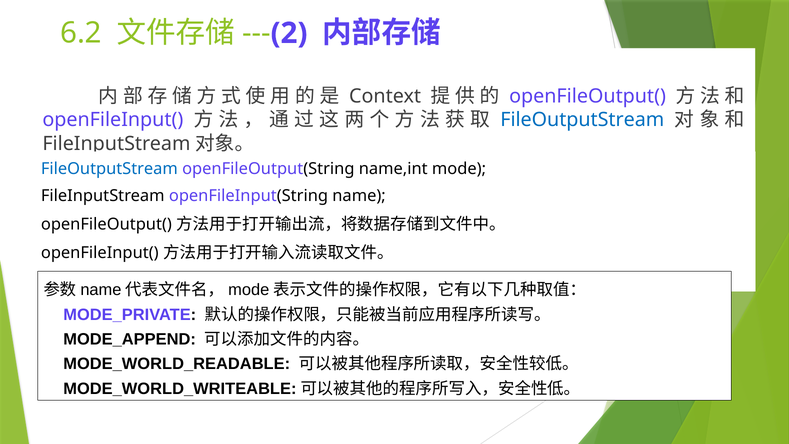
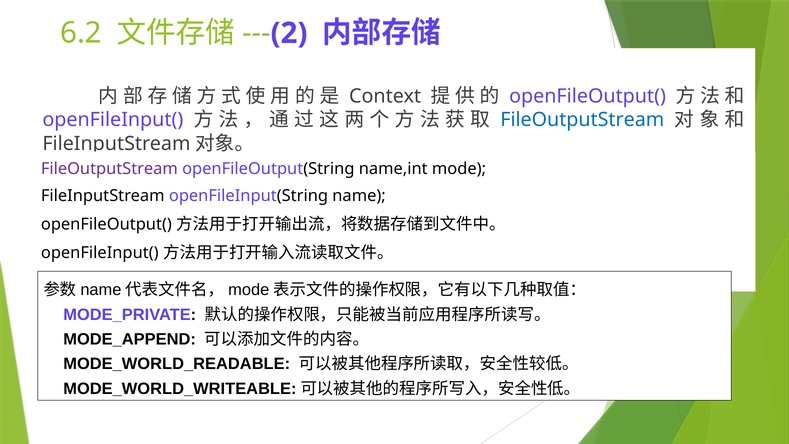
FileOutputStream colour: blue -> purple (109, 169)
